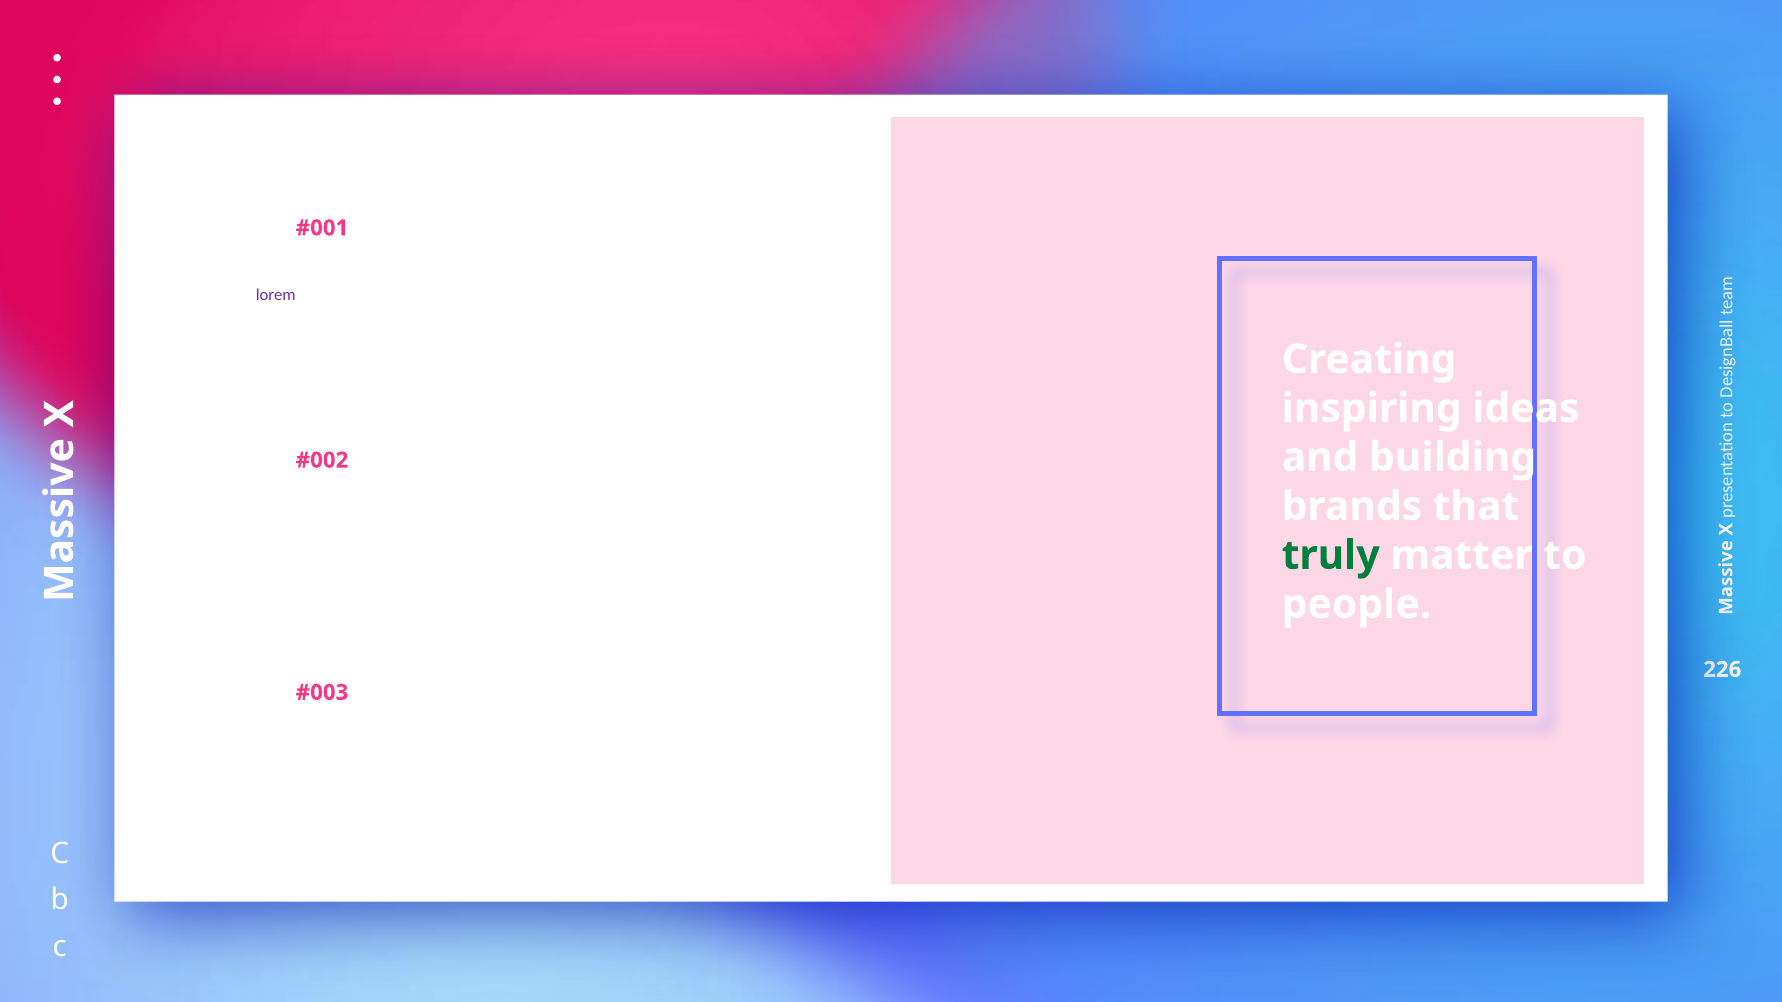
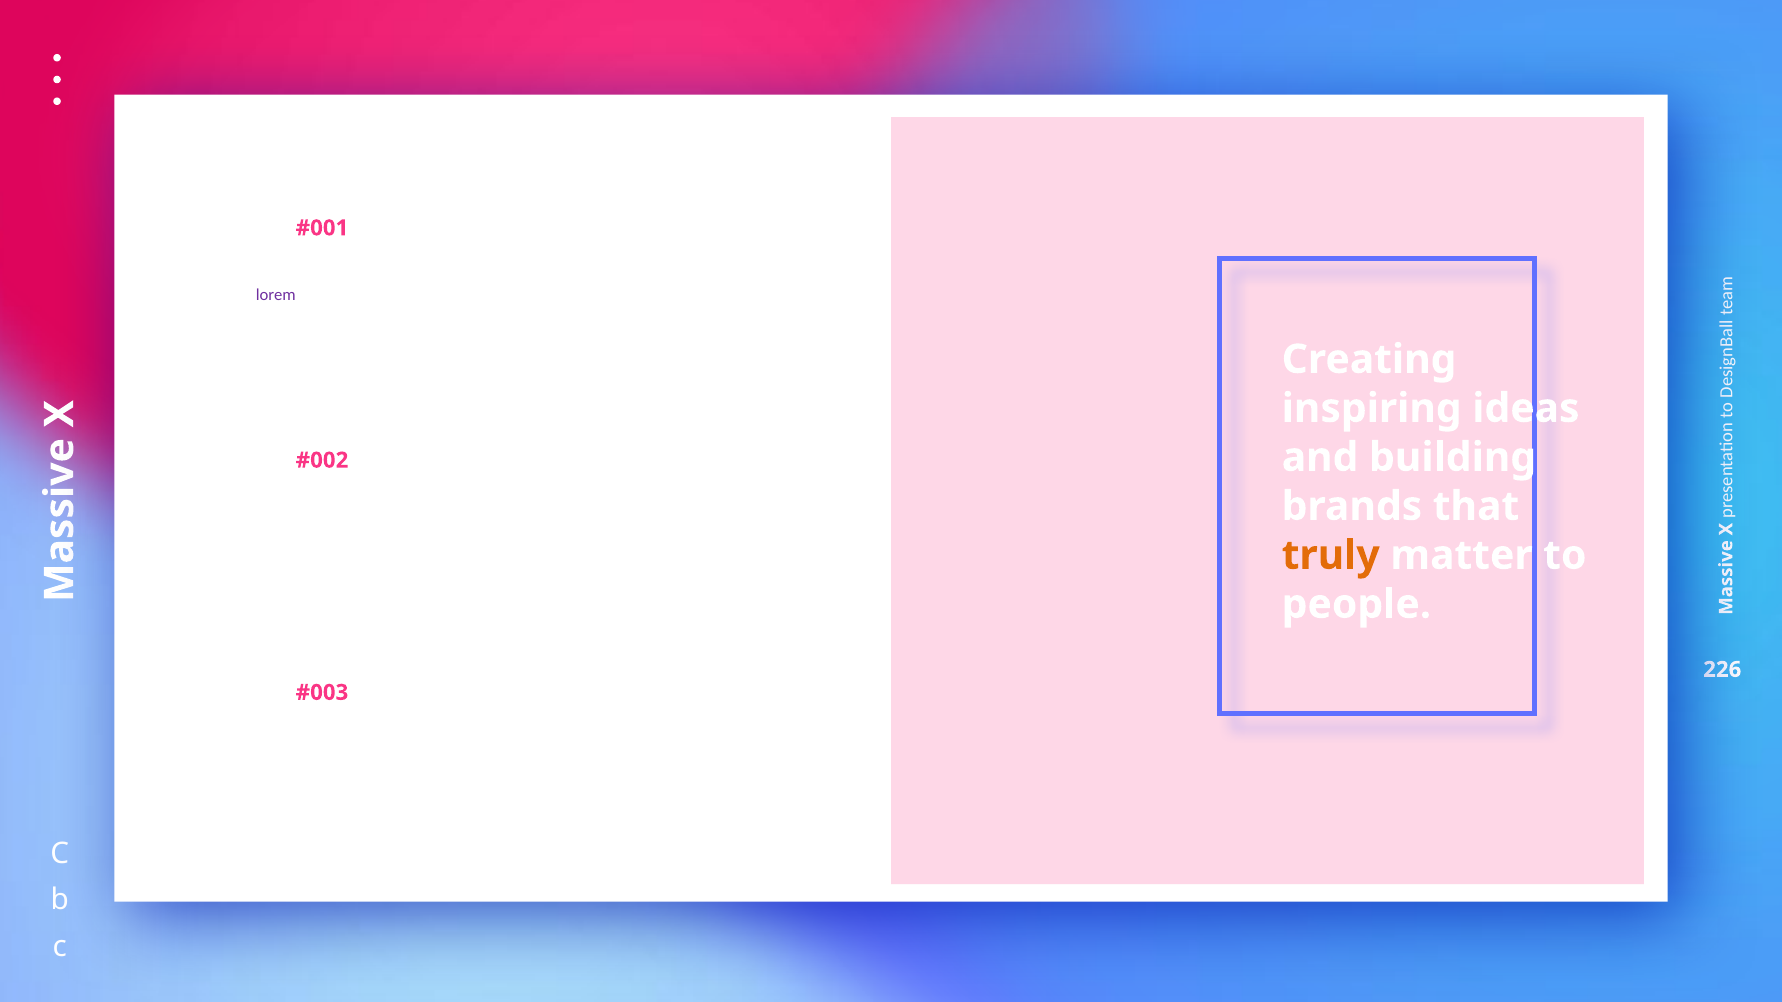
truly colour: green -> orange (1331, 555)
